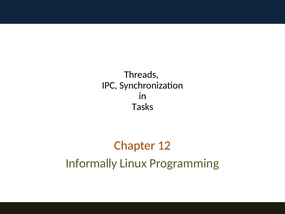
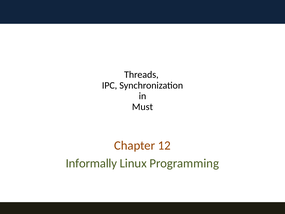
Tasks: Tasks -> Must (142, 107)
